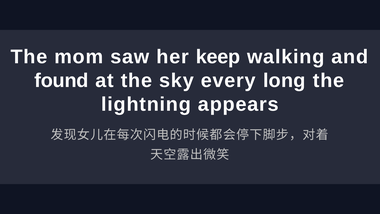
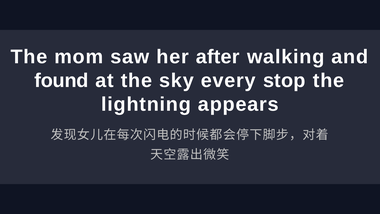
keep: keep -> after (218, 57)
long: long -> stop (284, 80)
